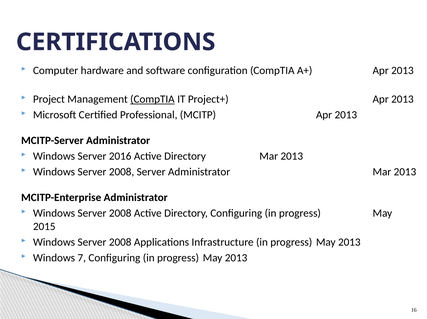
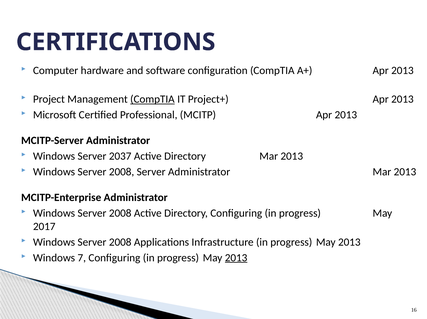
2016: 2016 -> 2037 (120, 156)
2015: 2015 -> 2017 (44, 226)
2013 underline: none -> present (236, 258)
